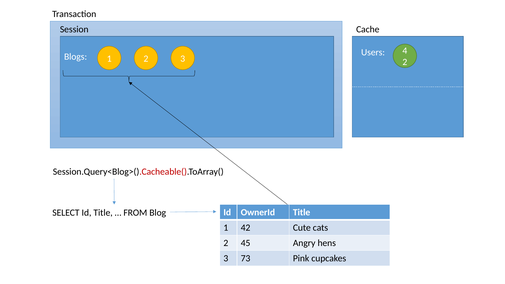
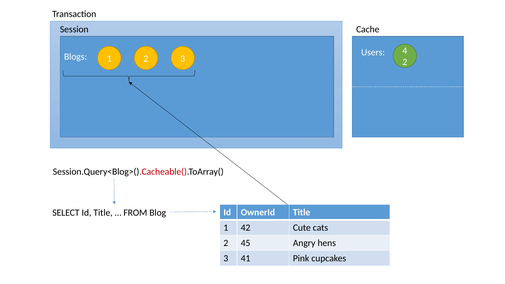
73: 73 -> 41 (246, 258)
